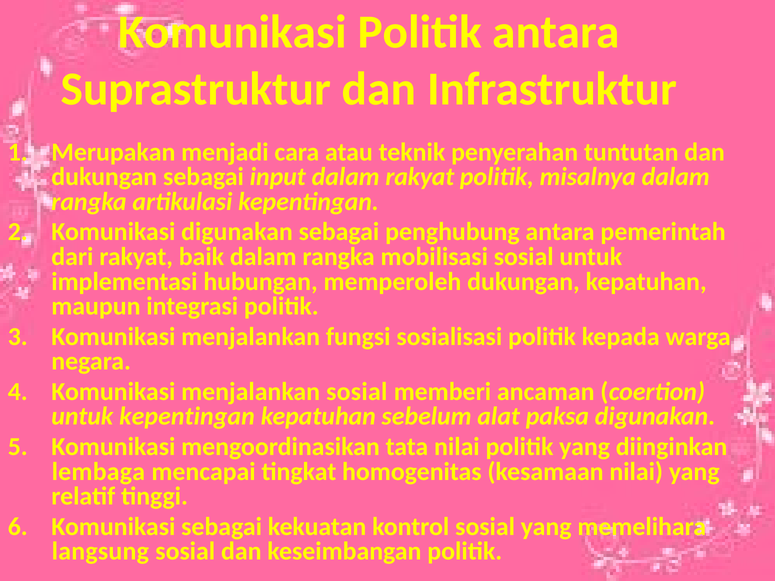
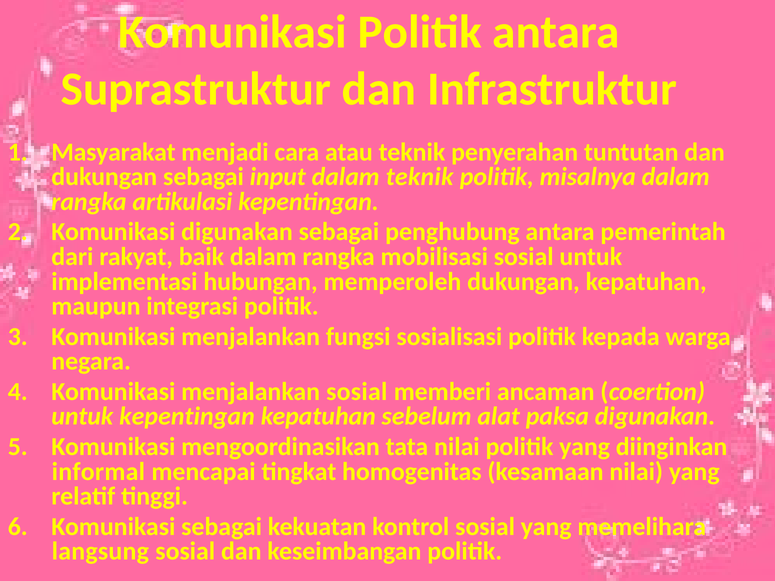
Merupakan: Merupakan -> Masyarakat (113, 152)
dalam rakyat: rakyat -> teknik (420, 177)
lembaga: lembaga -> informal (98, 472)
